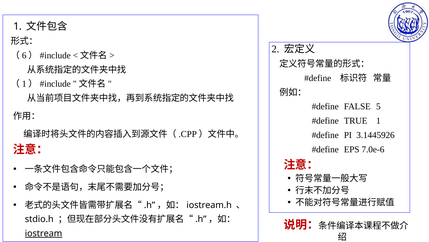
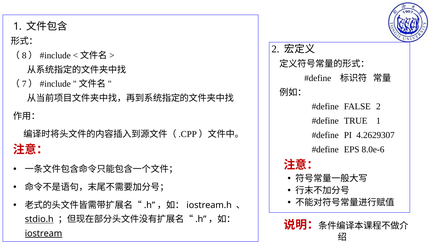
6: 6 -> 8 (24, 55)
1: 1 -> 7 (24, 84)
FALSE 5: 5 -> 2 (378, 106)
3.1445926: 3.1445926 -> 4.2629307 (376, 135)
7.0e-6: 7.0e-6 -> 8.0e-6 (373, 149)
stdio.h underline: none -> present (39, 219)
